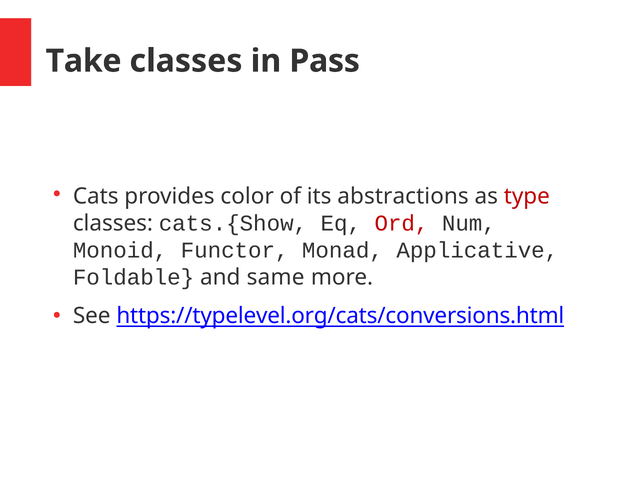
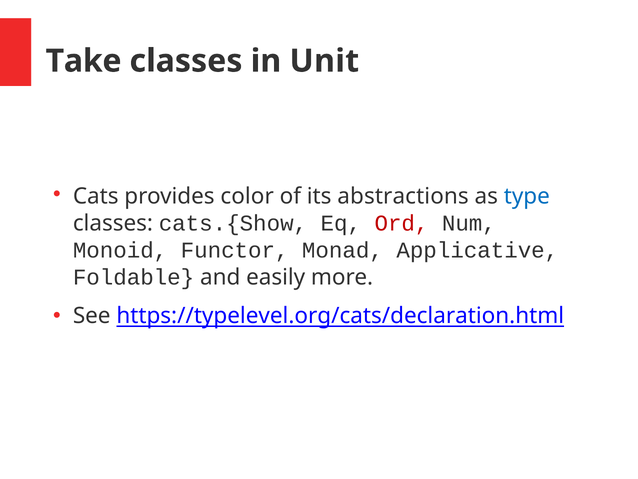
Pass: Pass -> Unit (324, 61)
type colour: red -> blue (527, 196)
same: same -> easily (276, 277)
https://typelevel.org/cats/conversions.html: https://typelevel.org/cats/conversions.html -> https://typelevel.org/cats/declaration.html (340, 316)
